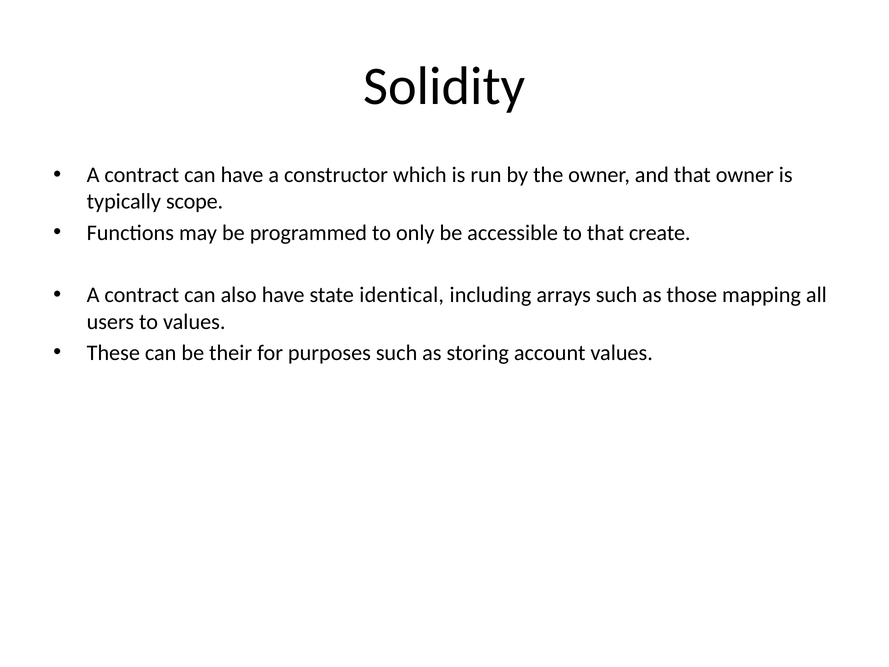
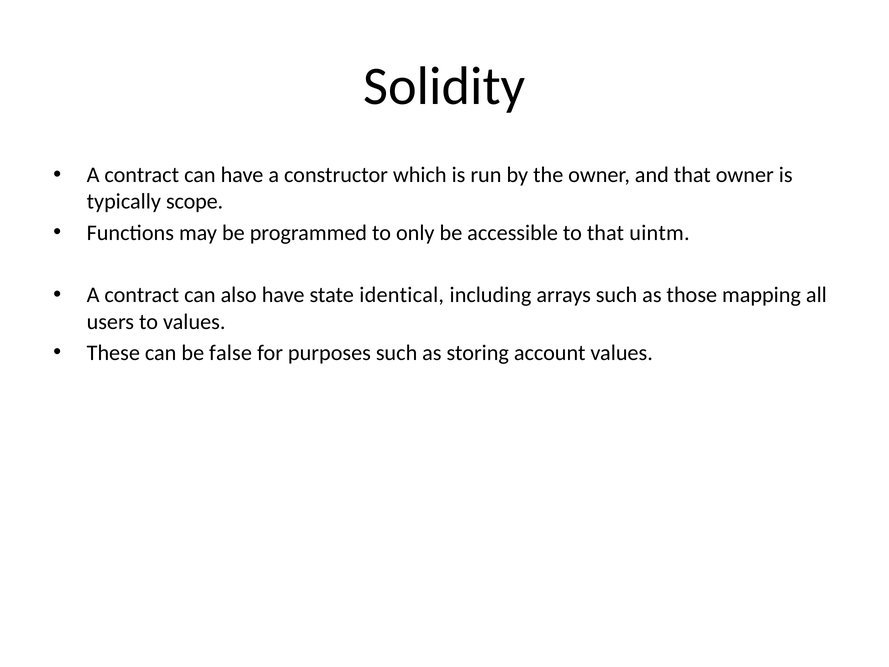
create: create -> uintm (660, 233)
their: their -> false (231, 353)
